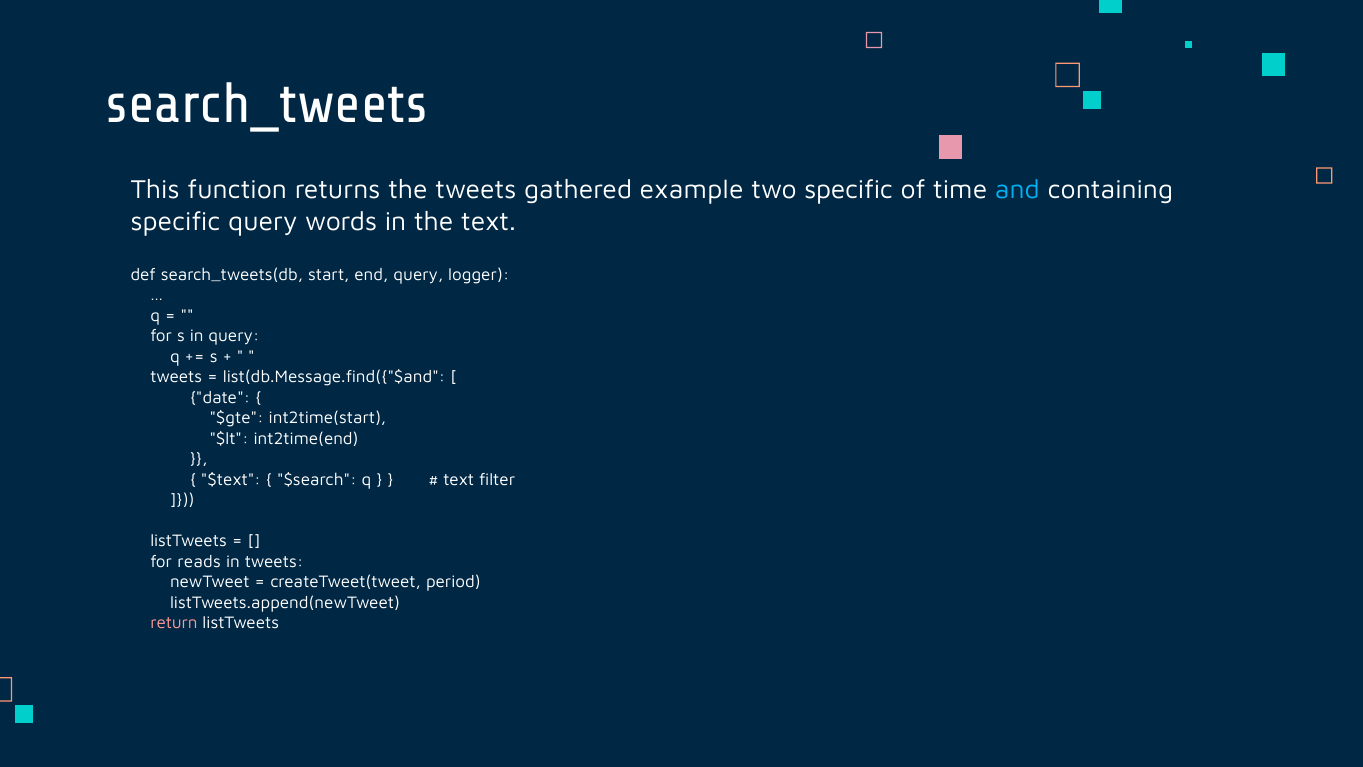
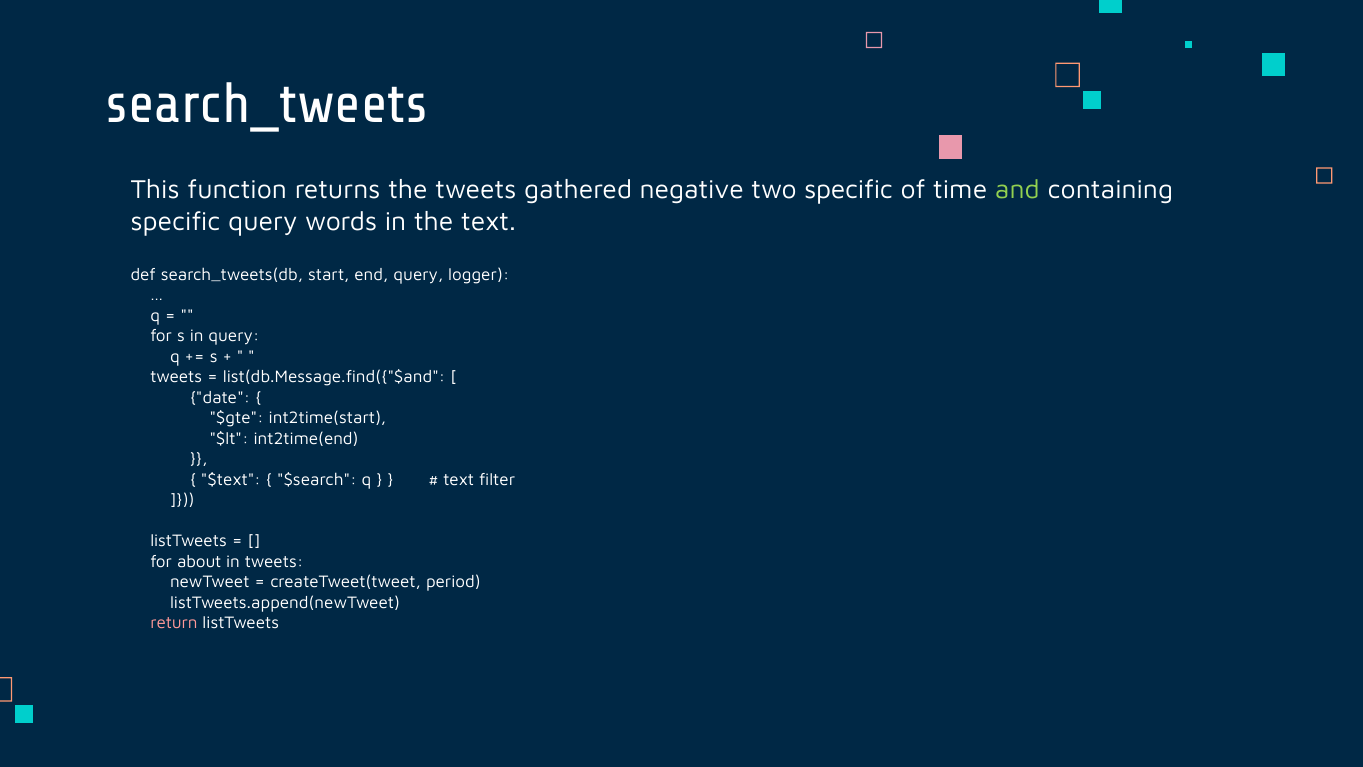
example: example -> negative (692, 190)
and colour: light blue -> light green (1017, 190)
reads: reads -> about (199, 561)
